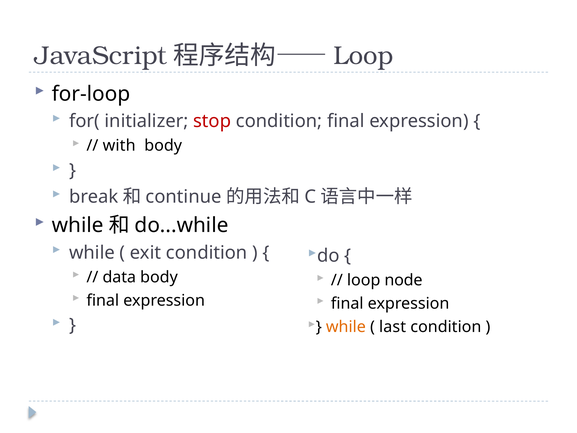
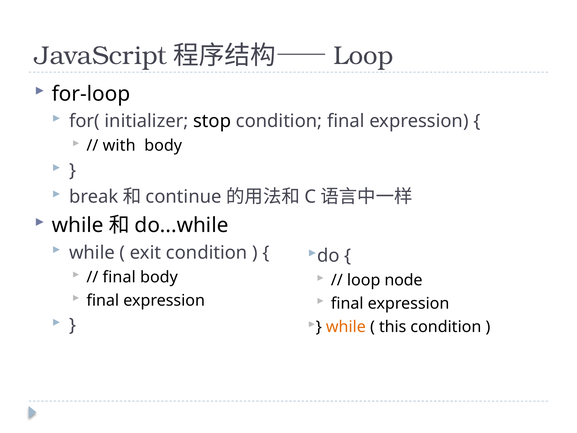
stop colour: red -> black (212, 121)
data: data -> final (119, 277)
last: last -> this (393, 327)
